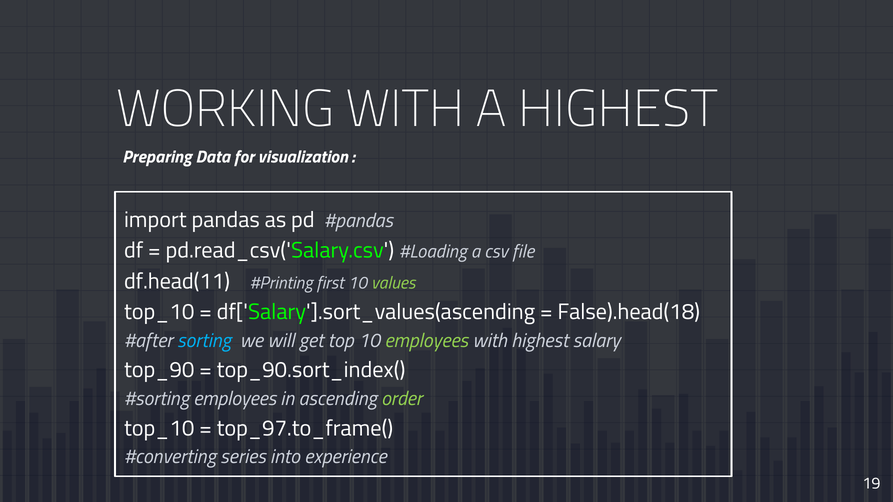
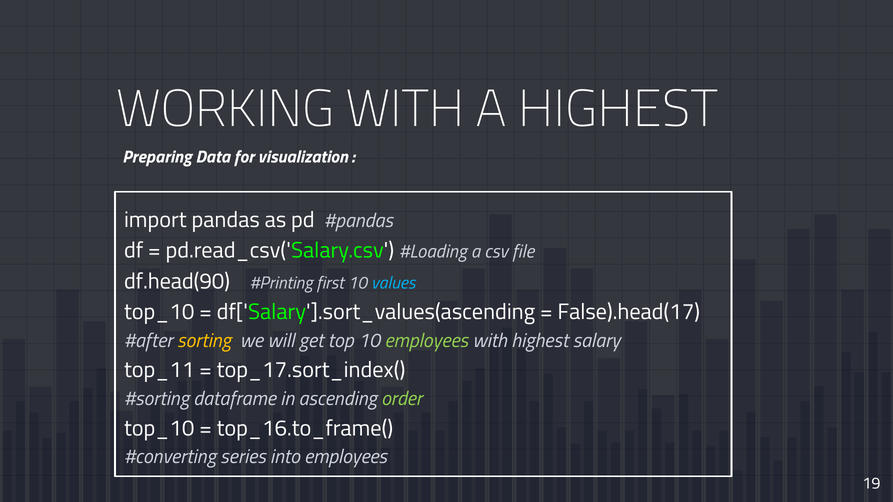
df.head(11: df.head(11 -> df.head(90 (177, 281)
values colour: light green -> light blue (393, 283)
False).head(18: False).head(18 -> False).head(17 (629, 312)
sorting colour: light blue -> yellow (204, 341)
top_90: top_90 -> top_11 (159, 370)
top_90.sort_index(: top_90.sort_index( -> top_17.sort_index( (311, 370)
employees: employees -> dataframe (235, 399)
top_97.to_frame(: top_97.to_frame( -> top_16.to_frame( (305, 429)
into experience: experience -> employees (346, 457)
